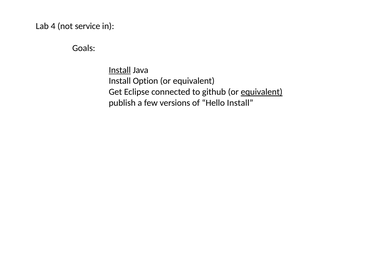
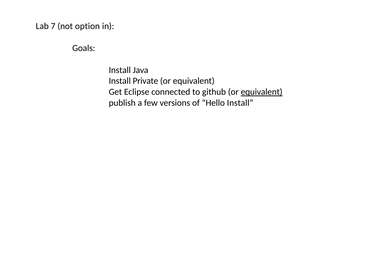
4: 4 -> 7 (53, 26)
service: service -> option (87, 26)
Install underline: present -> none (120, 70)
Option: Option -> Private (145, 81)
